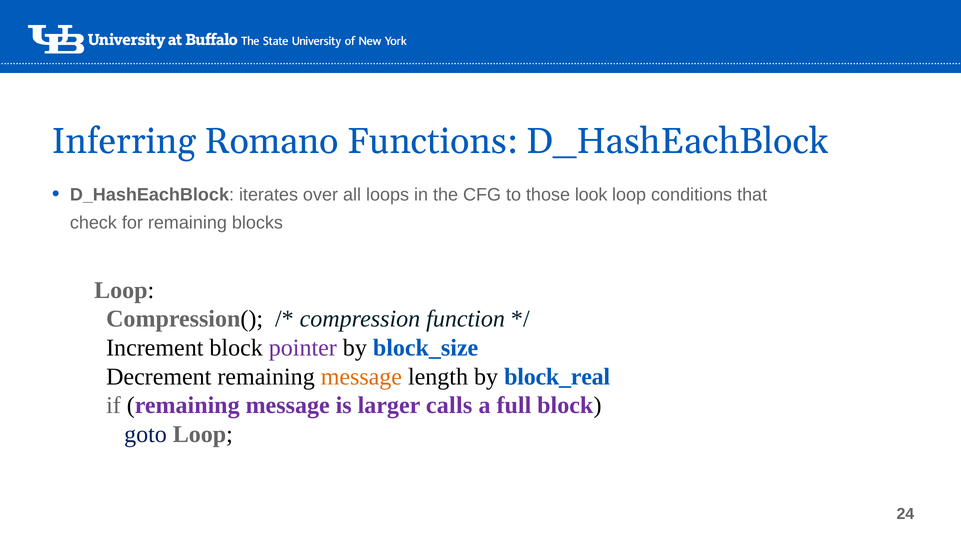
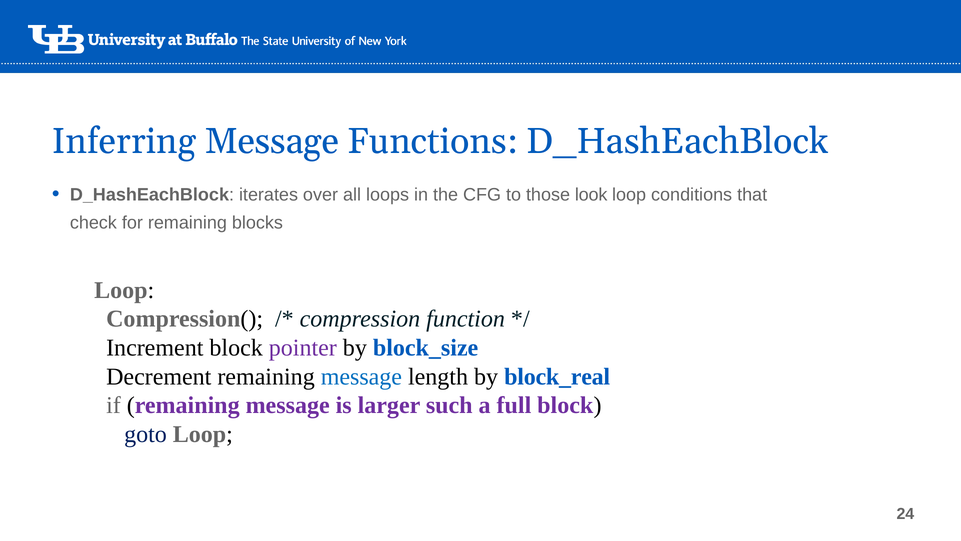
Inferring Romano: Romano -> Message (272, 141)
message colour: orange -> blue (361, 376)
calls: calls -> such (449, 405)
